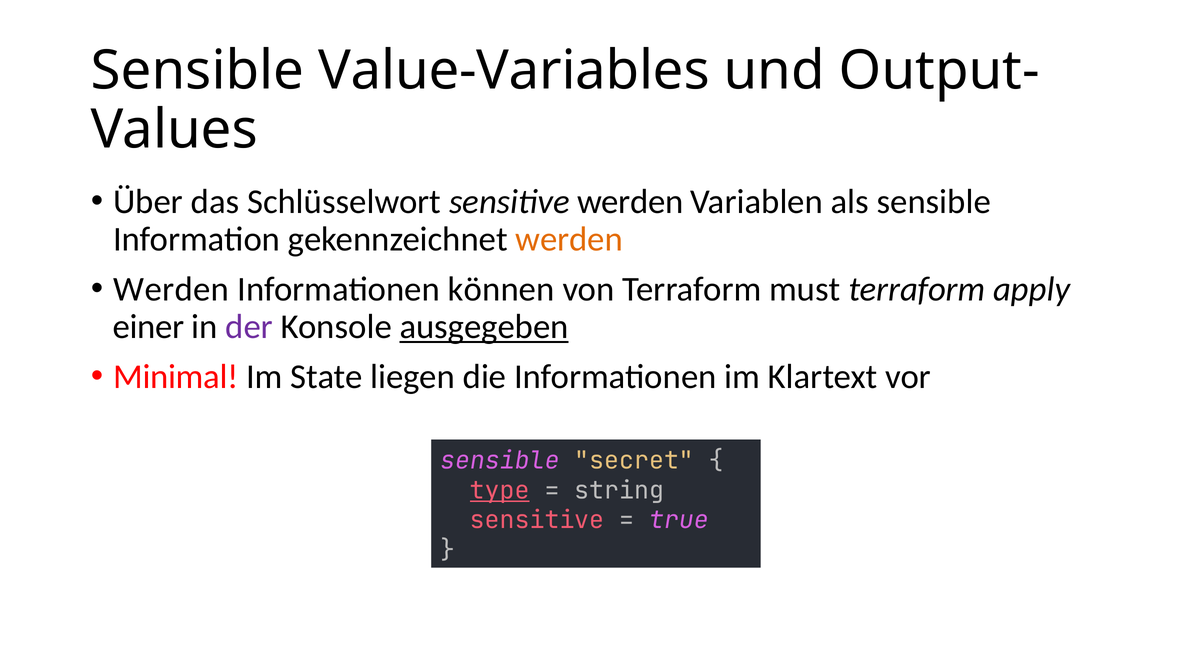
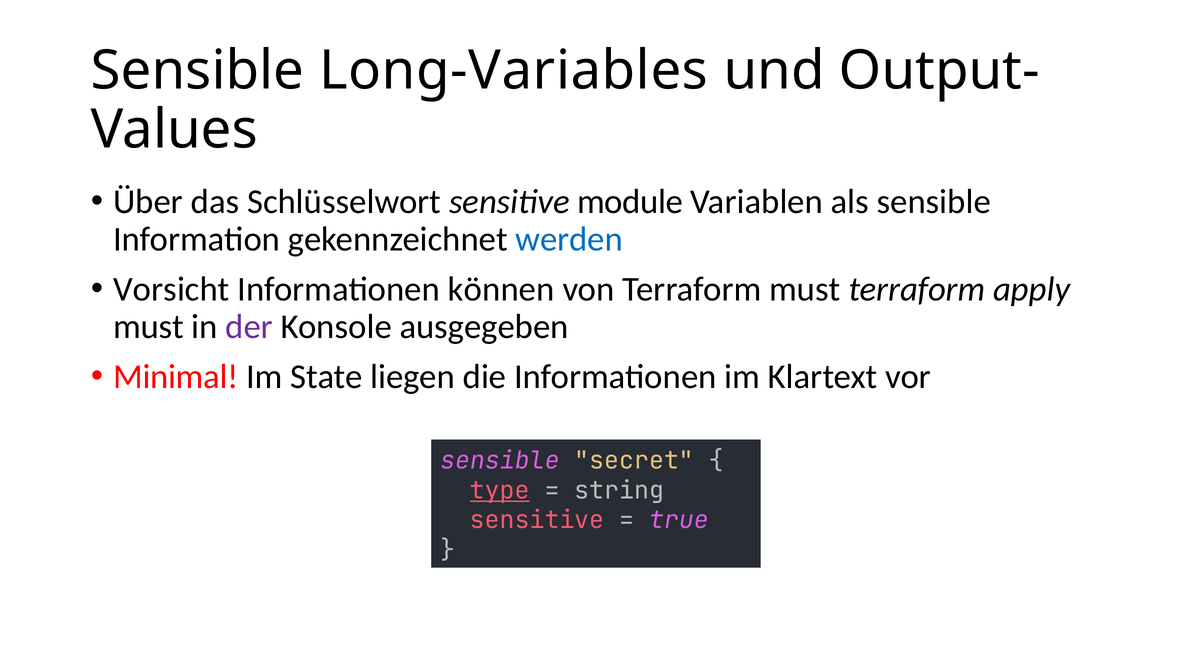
Value-Variables: Value-Variables -> Long-Variables (514, 71)
sensitive werden: werden -> module (630, 202)
werden colour: orange -> blue (569, 239)
Werden: Werden -> Vorsicht (171, 289)
einer: einer -> must (148, 327)
ausgegeben underline: present -> none (484, 327)
